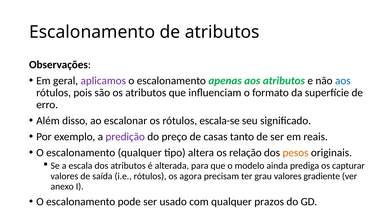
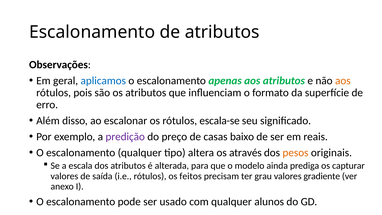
aplicamos colour: purple -> blue (103, 81)
aos colour: blue -> orange (343, 81)
tanto: tanto -> baixo (242, 137)
relação: relação -> através (245, 153)
agora: agora -> feitos (191, 176)
prazos: prazos -> alunos (269, 201)
